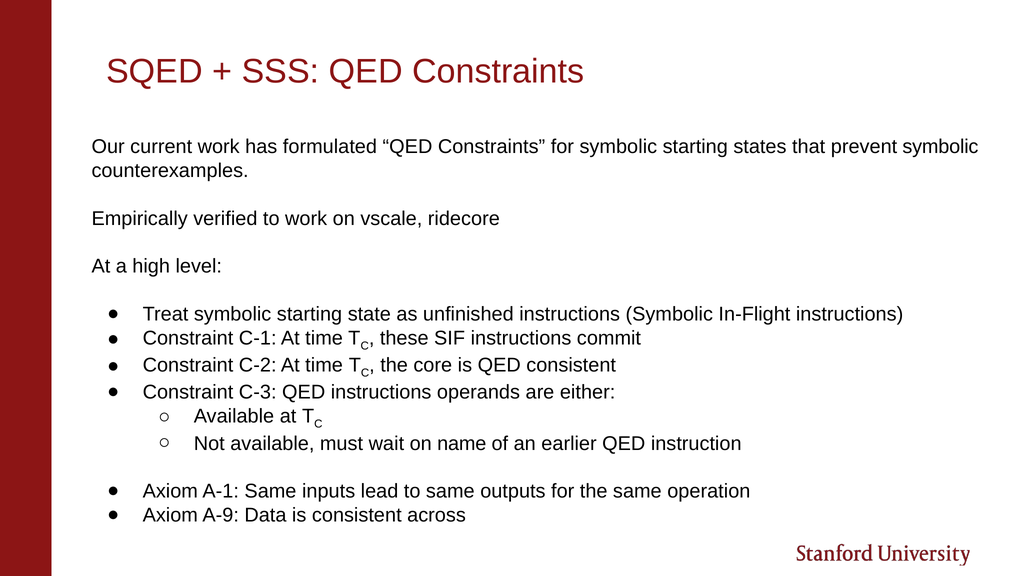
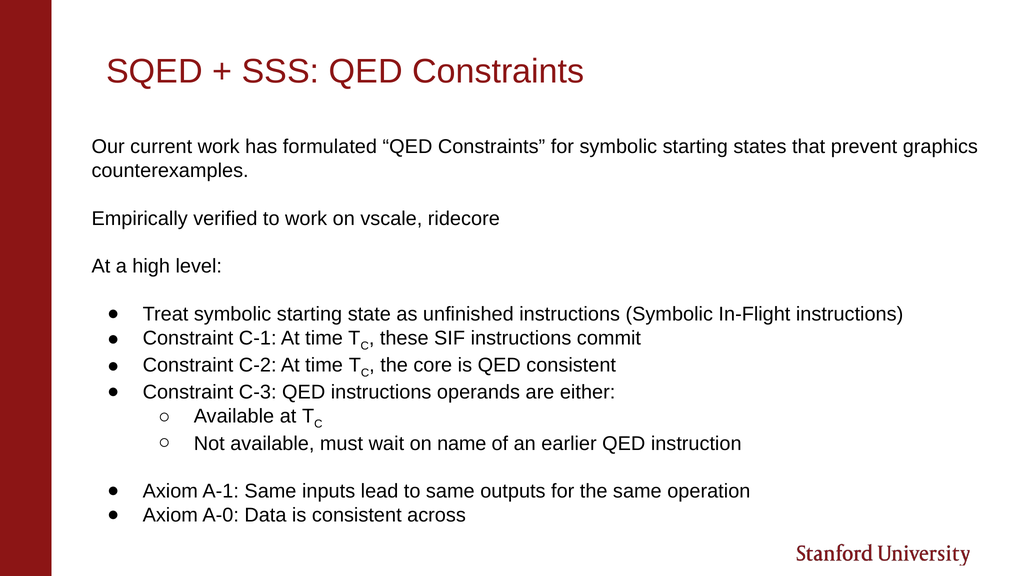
prevent symbolic: symbolic -> graphics (940, 147)
A-9: A-9 -> A-0 (221, 515)
